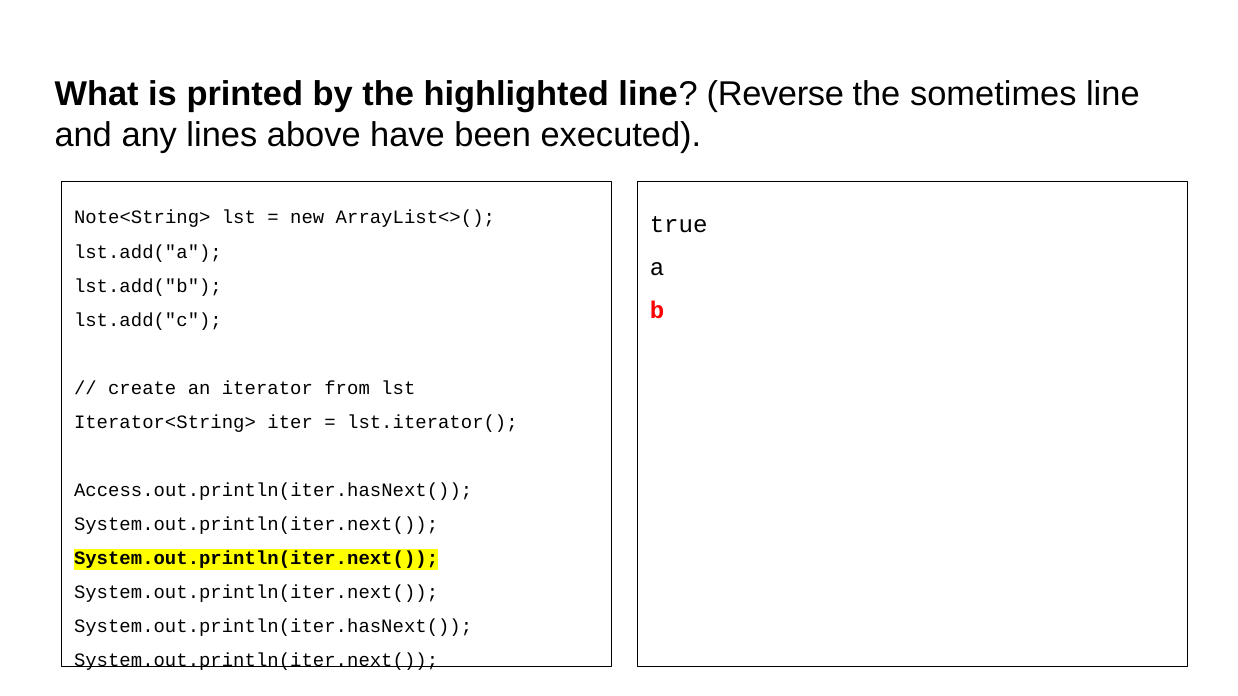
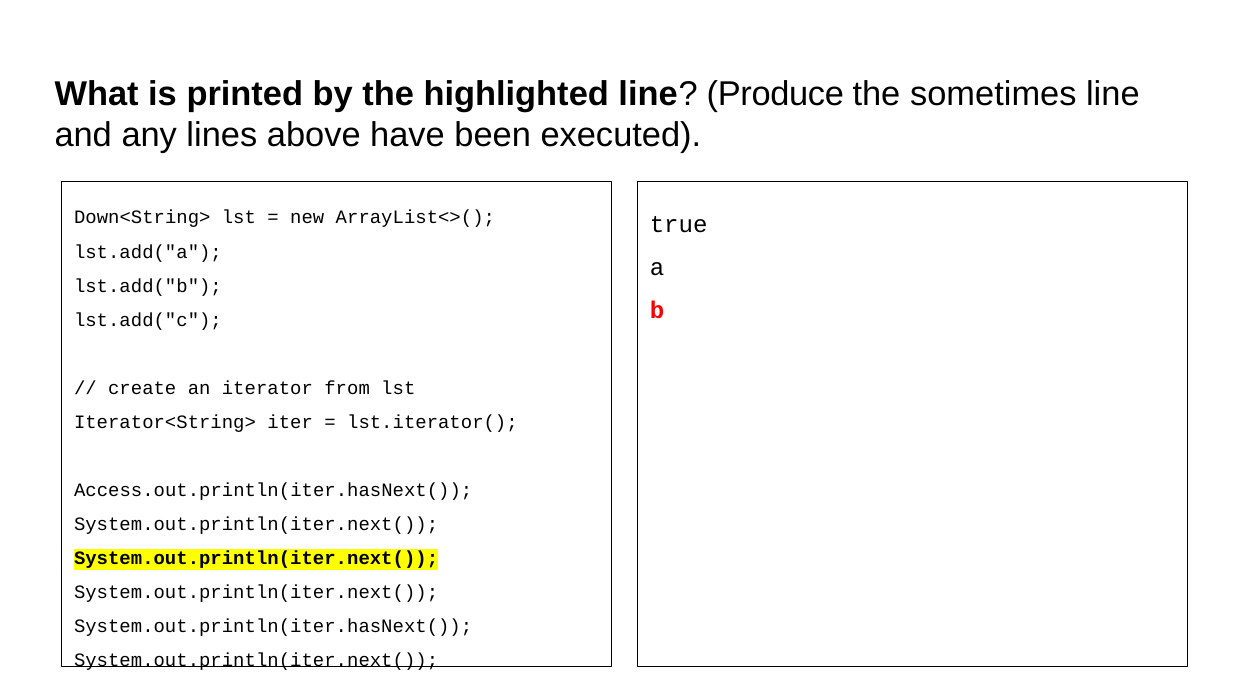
Reverse: Reverse -> Produce (775, 94)
Note<String>: Note<String> -> Down<String> (142, 218)
